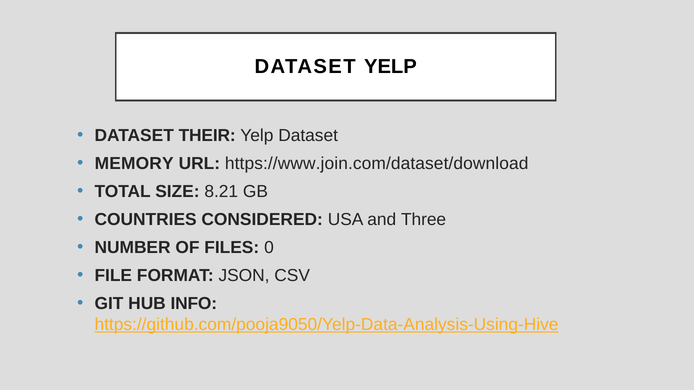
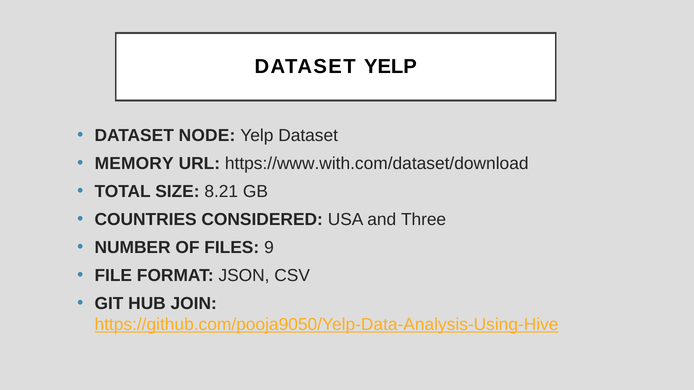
THEIR: THEIR -> NODE (207, 135)
https://www.join.com/dataset/download: https://www.join.com/dataset/download -> https://www.with.com/dataset/download (377, 164)
0: 0 -> 9 (269, 248)
INFO: INFO -> JOIN (194, 304)
